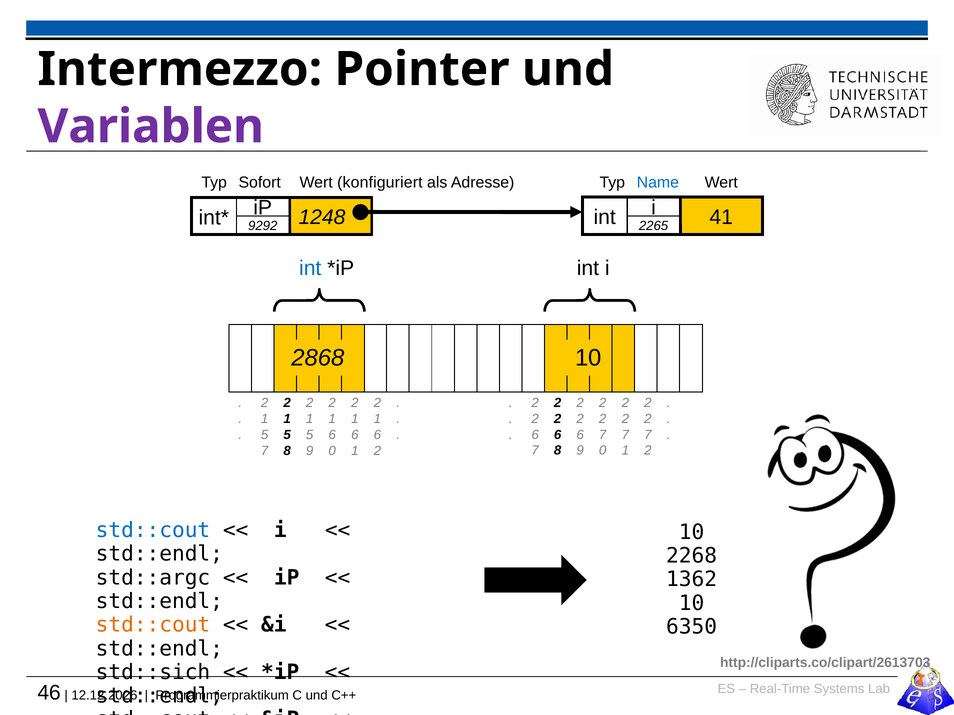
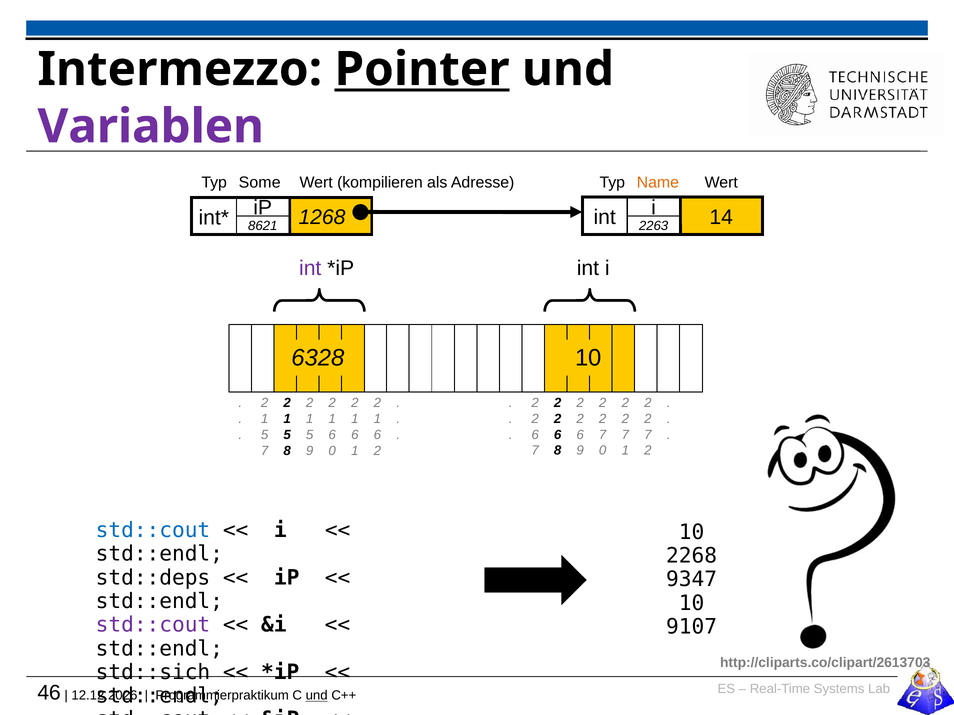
Pointer underline: none -> present (422, 69)
Sofort: Sofort -> Some (260, 182)
konfiguriert: konfiguriert -> kompilieren (380, 182)
Name colour: blue -> orange (658, 182)
1248: 1248 -> 1268 (322, 218)
41: 41 -> 14 (721, 217)
2265: 2265 -> 2263 (654, 226)
9292: 9292 -> 8621 (263, 226)
int colour: blue -> purple (310, 269)
2868: 2868 -> 6328 (318, 358)
std::argc: std::argc -> std::deps (153, 578)
1362: 1362 -> 9347 (692, 580)
std::cout colour: orange -> purple (153, 625)
6350: 6350 -> 9107 (692, 627)
und underline: none -> present (317, 696)
